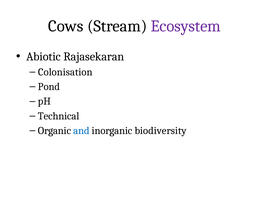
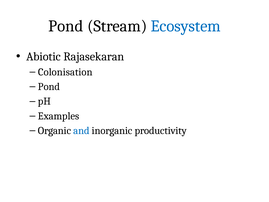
Cows: Cows -> Pond (66, 26)
Ecosystem colour: purple -> blue (186, 26)
Technical: Technical -> Examples (59, 116)
biodiversity: biodiversity -> productivity (161, 131)
